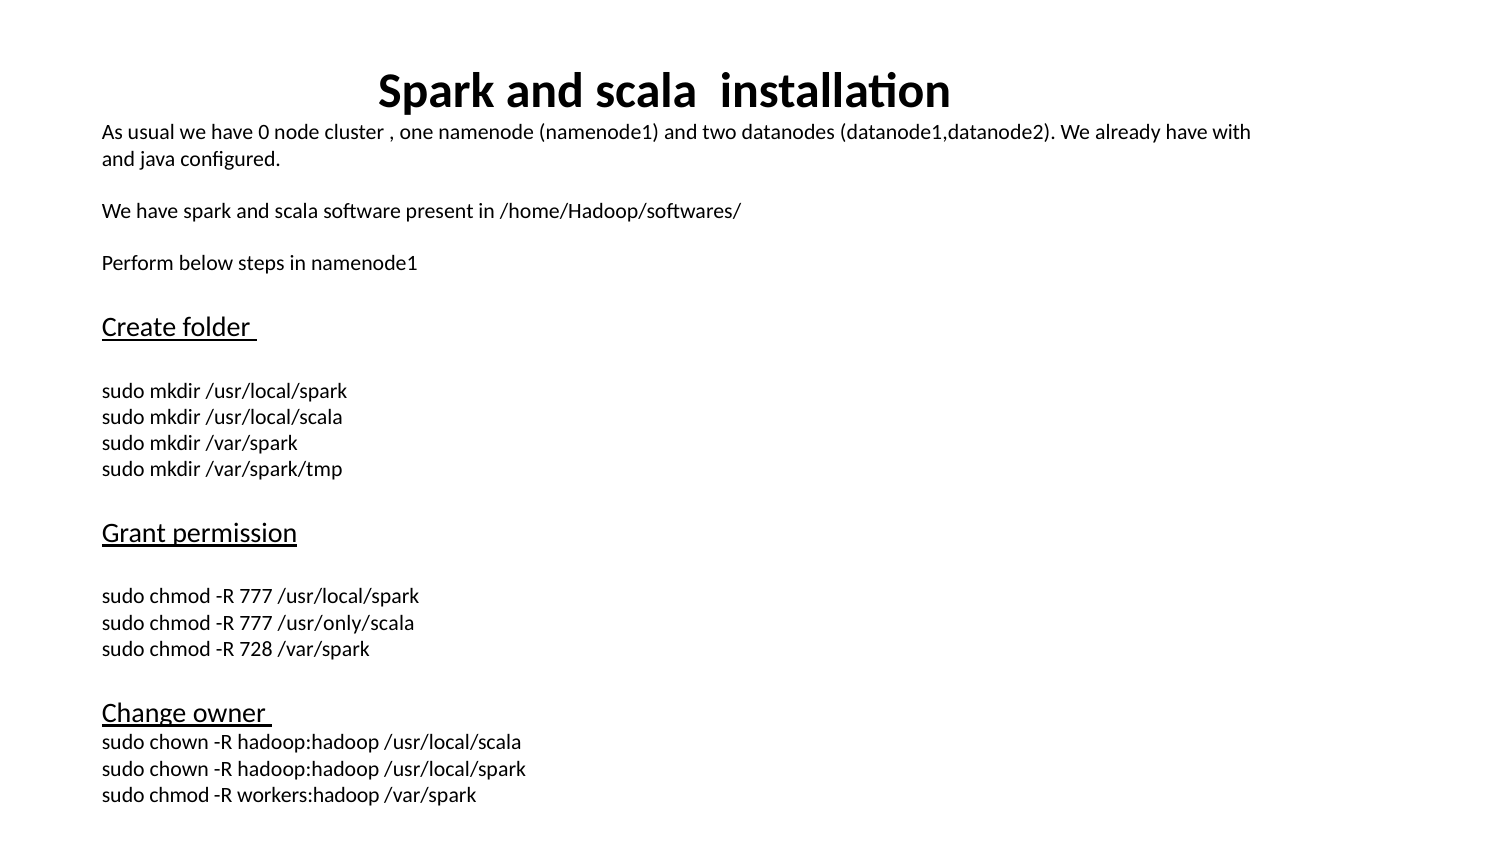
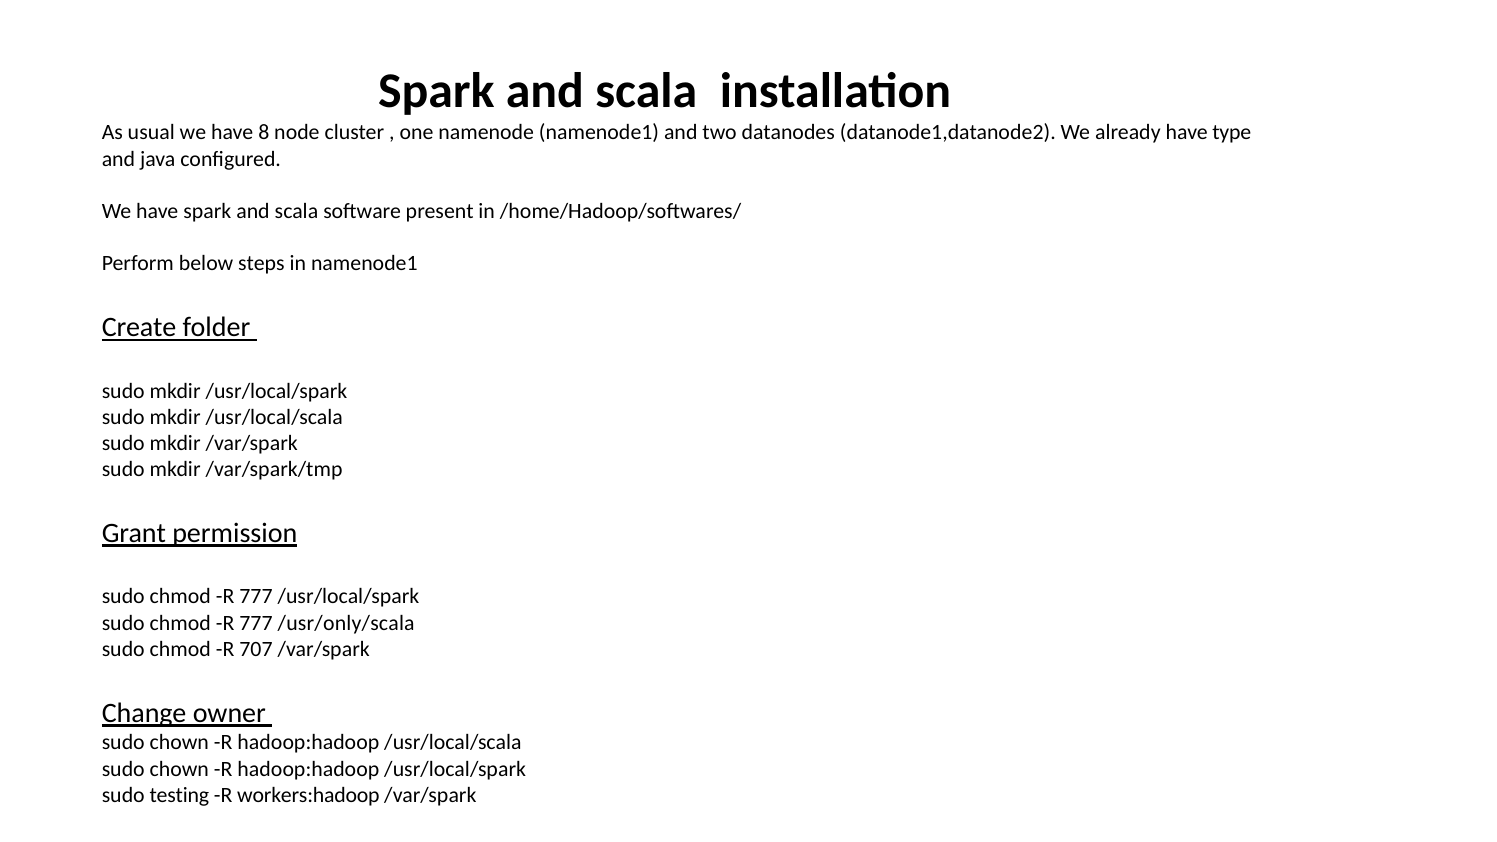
0: 0 -> 8 (264, 133)
with: with -> type (1232, 133)
728: 728 -> 707 (256, 649)
chmod: chmod -> testing (179, 795)
